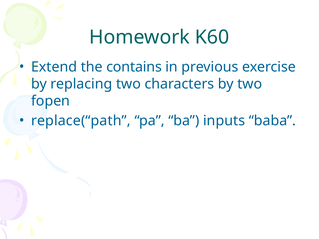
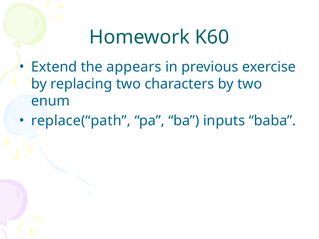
contains: contains -> appears (134, 67)
fopen: fopen -> enum (51, 101)
